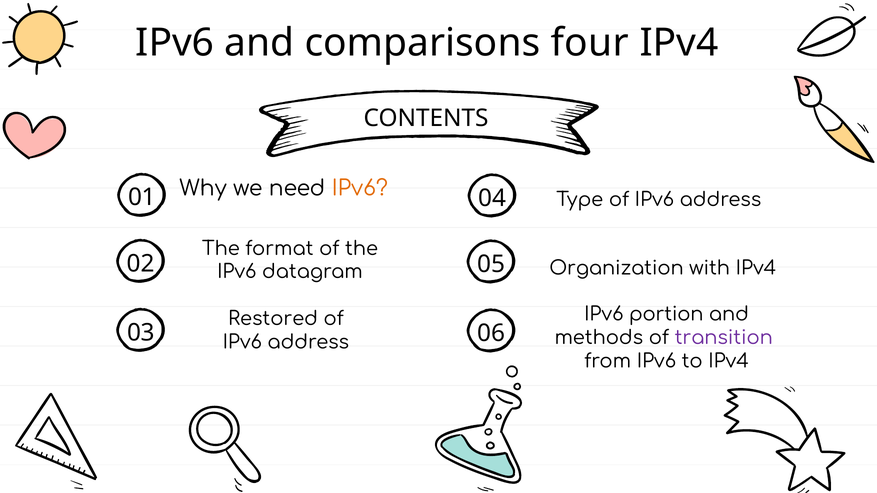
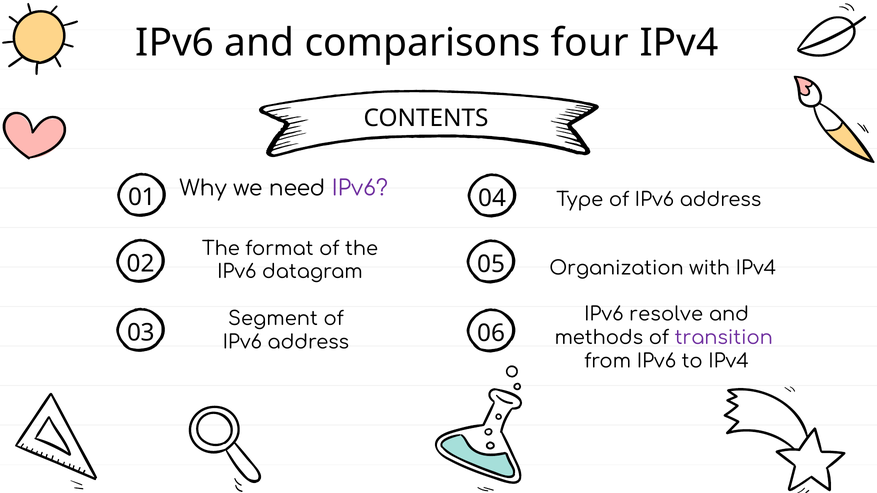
IPv6 colour: orange -> purple (360, 188)
portion: portion -> resolve (666, 315)
Restored: Restored -> Segment (273, 319)
